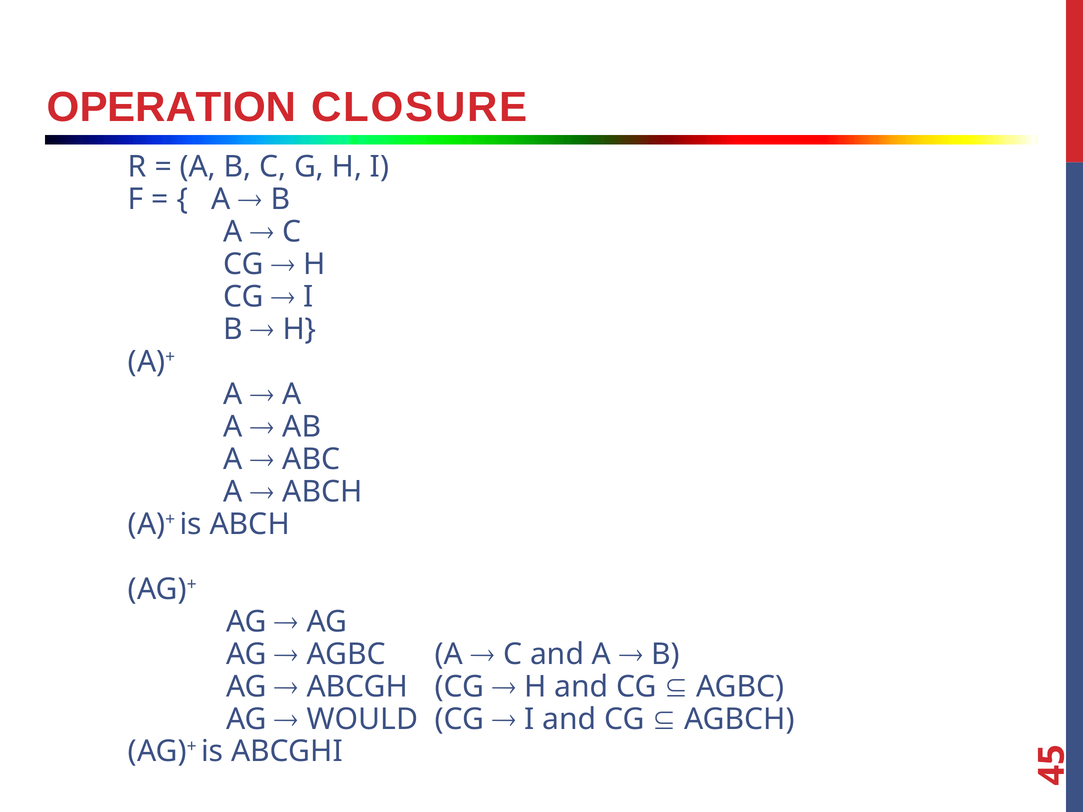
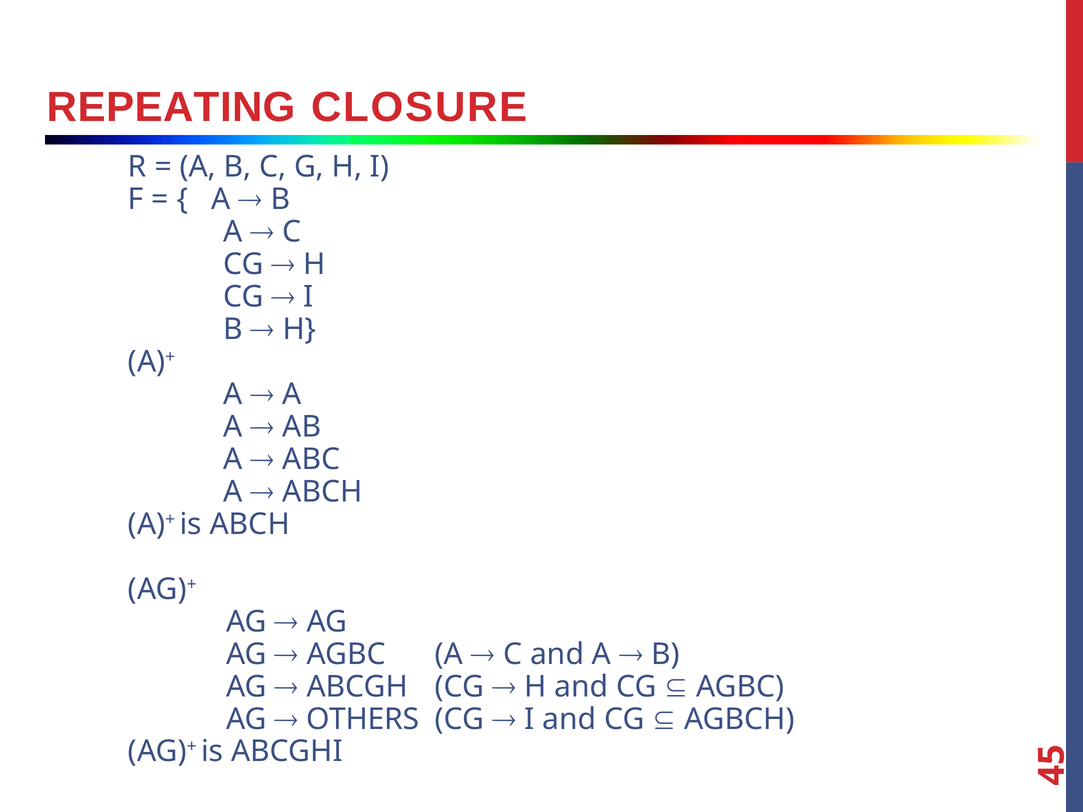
OPERATION: OPERATION -> REPEATING (171, 108)
WOULD: WOULD -> OTHERS (363, 719)
